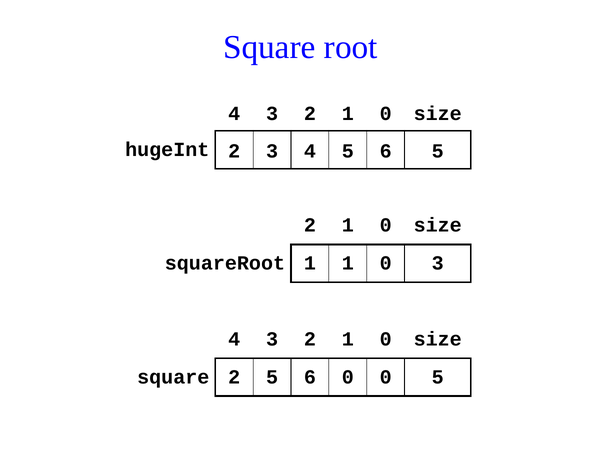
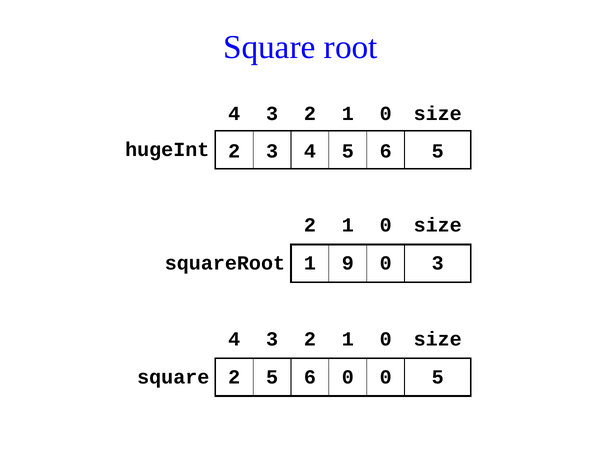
1 1: 1 -> 9 (348, 263)
